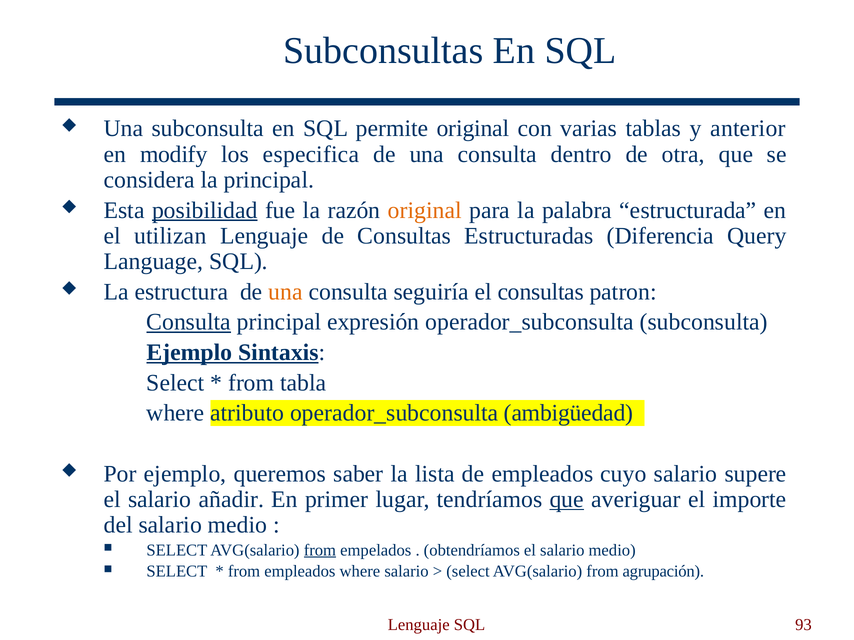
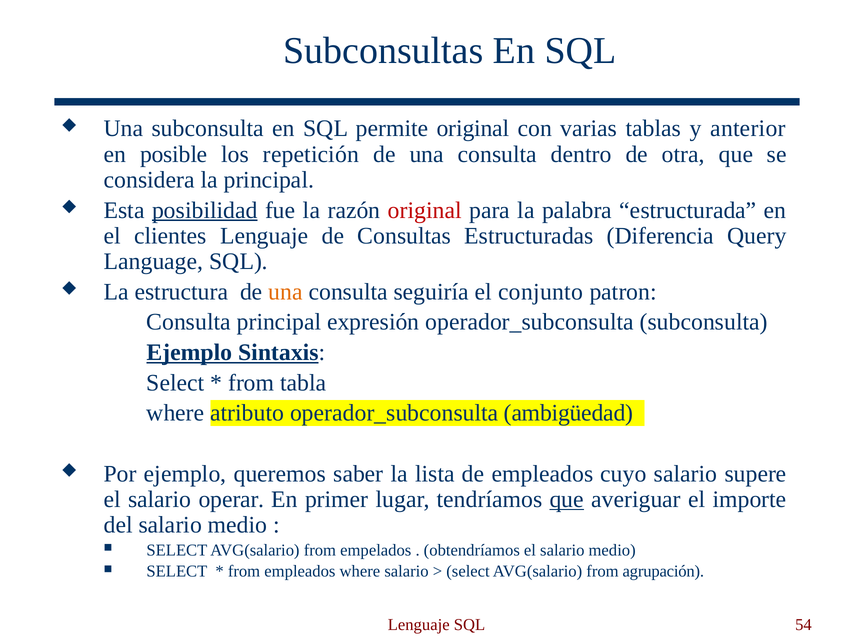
modify: modify -> posible (174, 154)
especifica: especifica -> repetición (311, 154)
original colour: orange -> red (425, 210)
utilizan: utilizan -> clientes (170, 236)
el consultas: consultas -> conjunto (541, 292)
Consulta underline: present -> none (189, 322)
añadir: añadir -> operar (232, 500)
from underline: present -> none (320, 550)
93: 93 -> 54 (803, 625)
